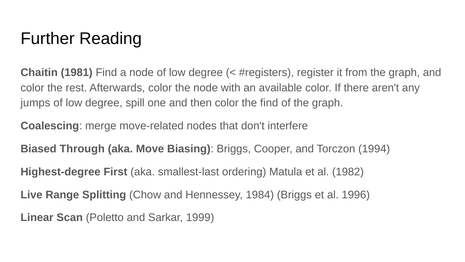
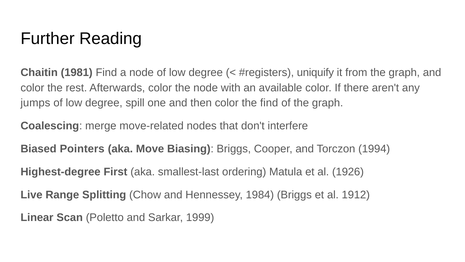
register: register -> uniquify (315, 73)
Through: Through -> Pointers (82, 149)
1982: 1982 -> 1926 (348, 172)
1996: 1996 -> 1912 (356, 194)
